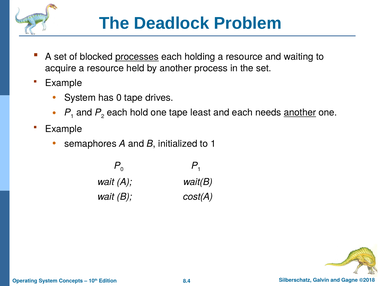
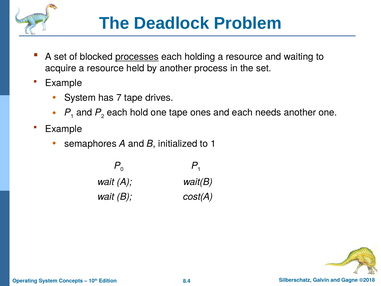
has 0: 0 -> 7 (119, 98)
least: least -> ones (201, 112)
another underline: present -> none (300, 112)
